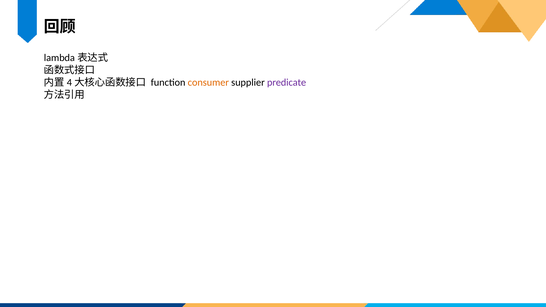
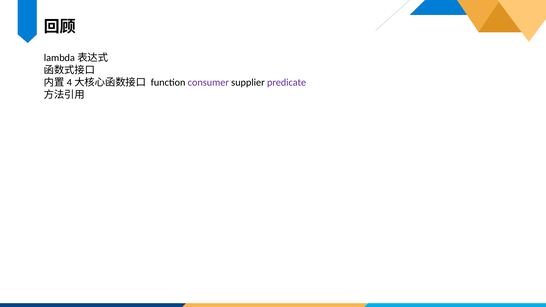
consumer colour: orange -> purple (208, 82)
